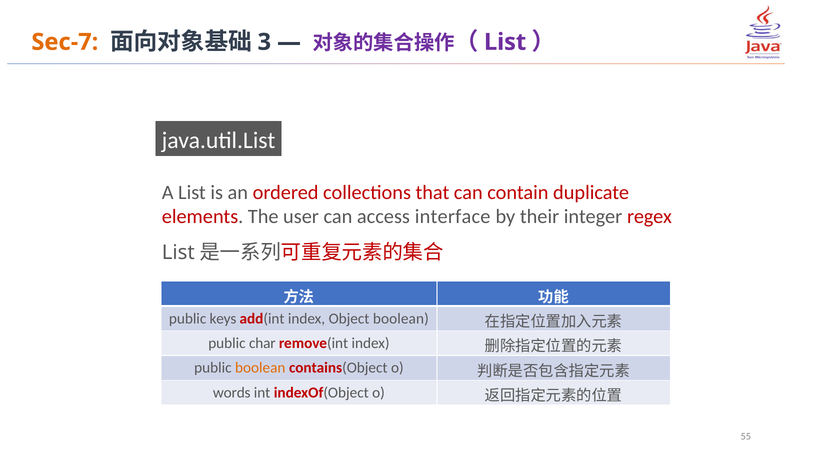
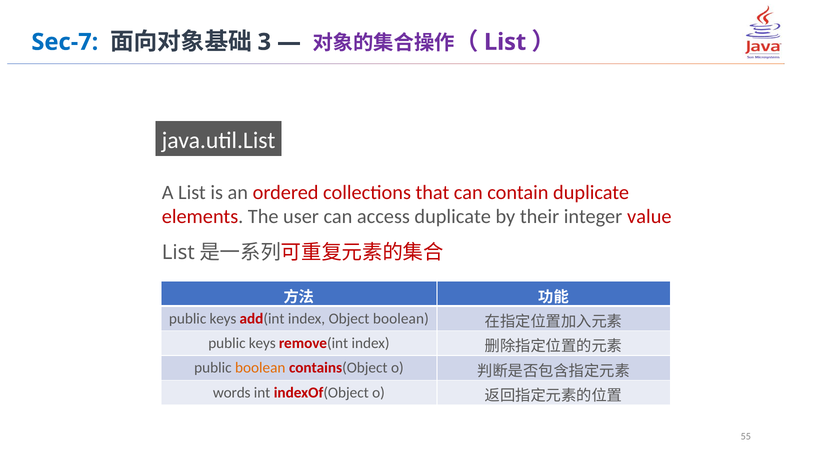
Sec-7 colour: orange -> blue (65, 42)
access interface: interface -> duplicate (453, 217)
regex: regex -> value (649, 217)
char: char -> keys (262, 343)
